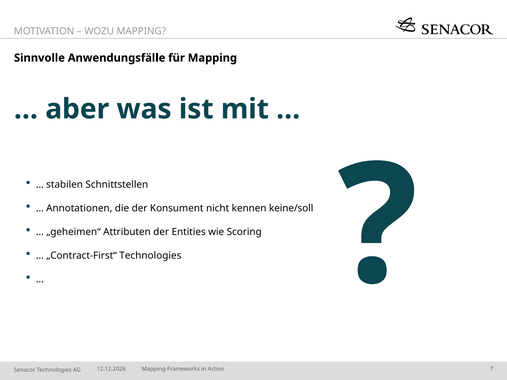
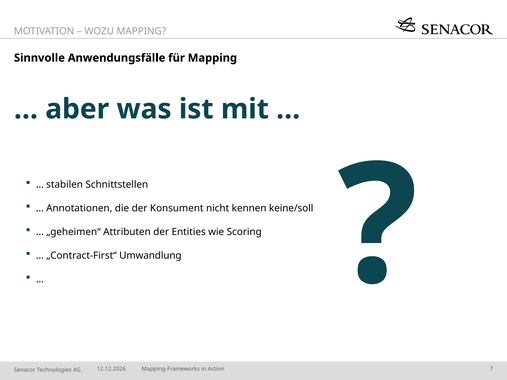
„Contract-First“ Technologies: Technologies -> Umwandlung (150, 256)
